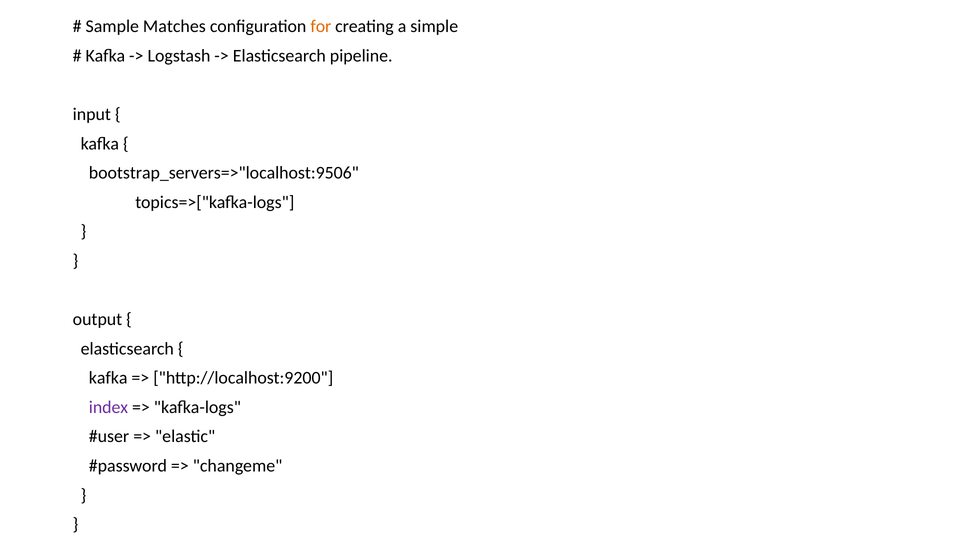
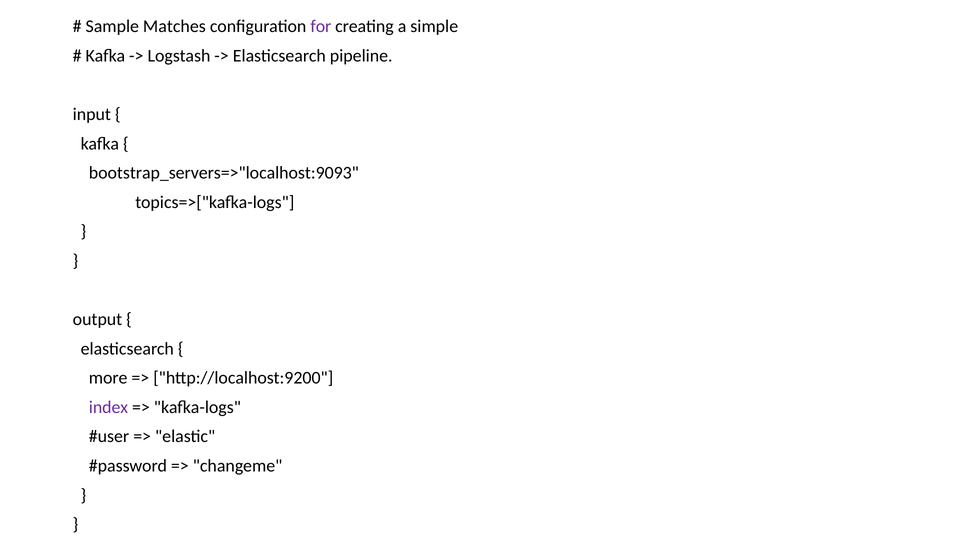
for colour: orange -> purple (321, 27)
bootstrap_servers=>"localhost:9506: bootstrap_servers=>"localhost:9506 -> bootstrap_servers=>"localhost:9093 (224, 173)
kafka: kafka -> more (108, 378)
